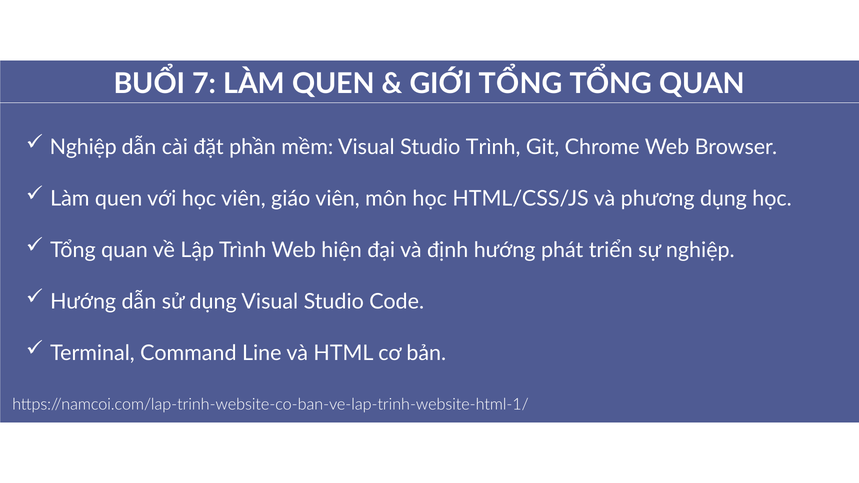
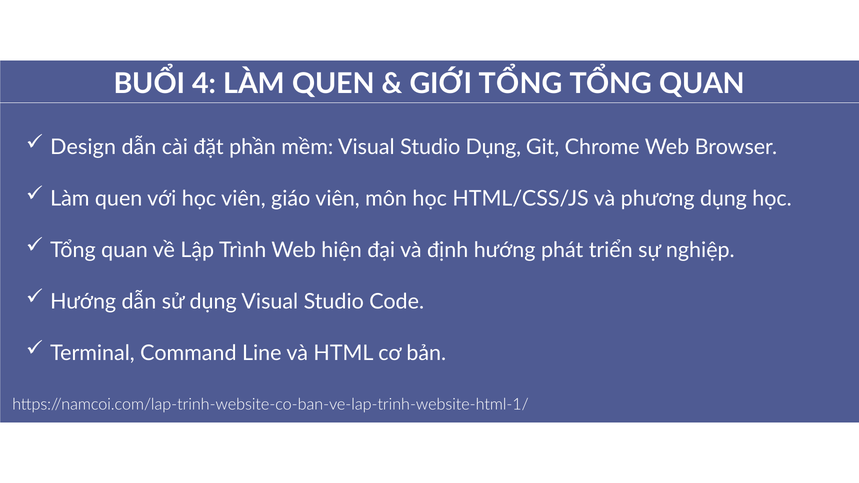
7: 7 -> 4 (204, 84)
Nghiệp: Nghiệp -> Design (83, 147)
Studio Trình: Trình -> Dụng (493, 147)
